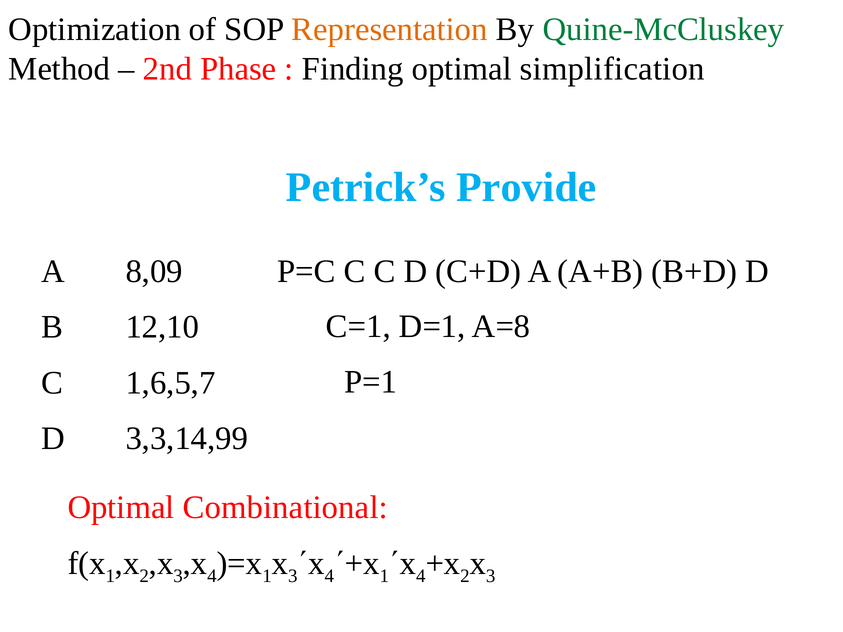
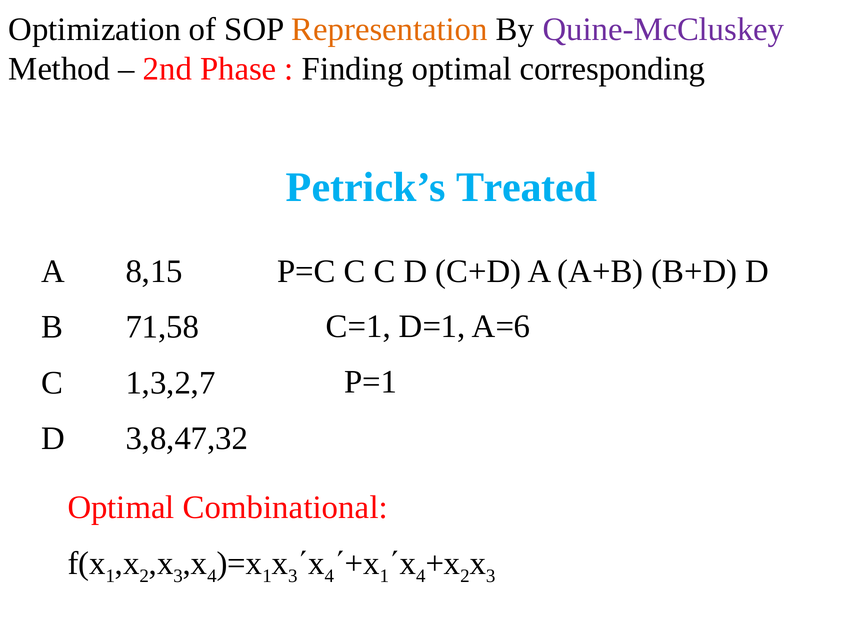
Quine-McCluskey colour: green -> purple (664, 30)
simplification: simplification -> corresponding (612, 69)
Provide: Provide -> Treated (527, 187)
8,09: 8,09 -> 8,15 (154, 271)
A=8: A=8 -> A=6 (501, 327)
12,10: 12,10 -> 71,58 (162, 327)
1,6,5,7: 1,6,5,7 -> 1,3,2,7 (171, 383)
3,3,14,99: 3,3,14,99 -> 3,8,47,32 (187, 439)
